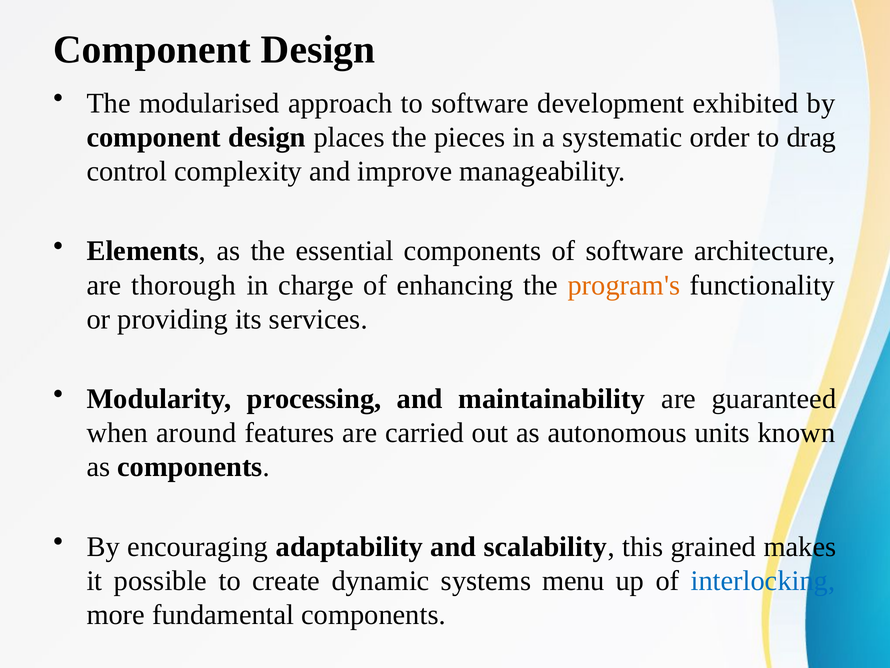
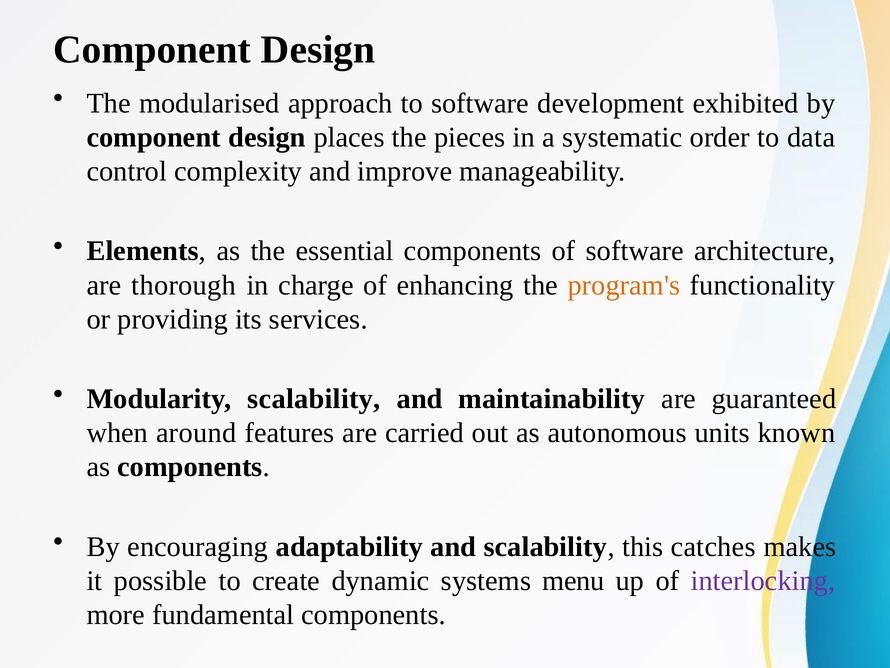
drag: drag -> data (811, 137)
Modularity processing: processing -> scalability (314, 399)
grained: grained -> catches (713, 546)
interlocking colour: blue -> purple (763, 580)
